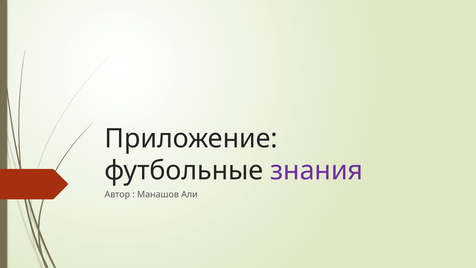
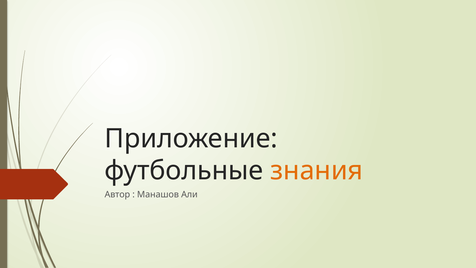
знания colour: purple -> orange (317, 171)
